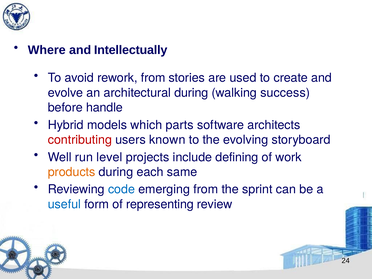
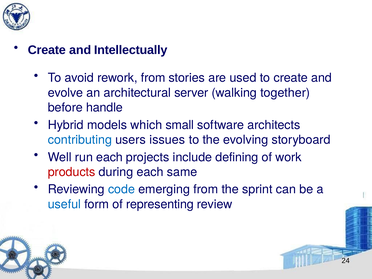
Where: Where -> Create (47, 50)
architectural during: during -> server (191, 93)
success: success -> together (285, 93)
parts: parts -> small (180, 125)
contributing colour: red -> blue (80, 140)
known: known -> issues (167, 140)
run level: level -> each (110, 157)
products colour: orange -> red (72, 172)
